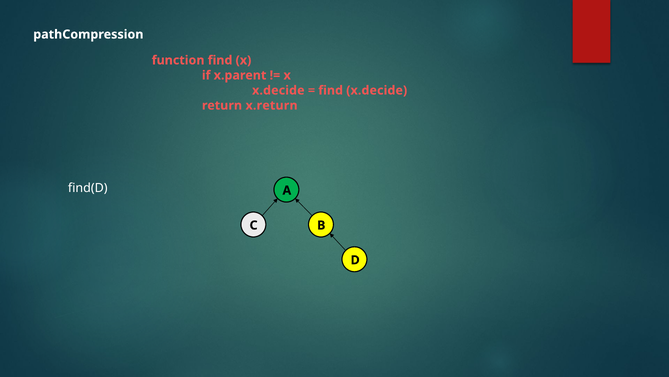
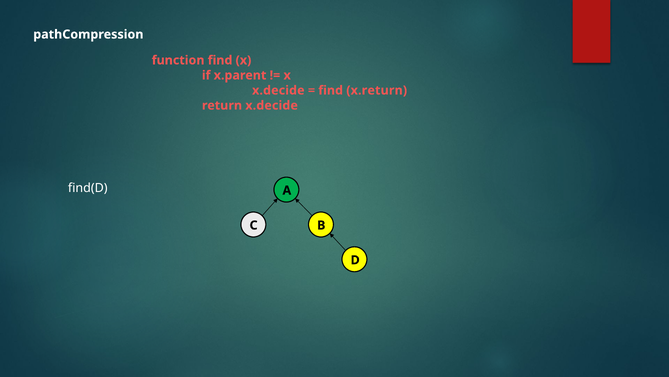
find x.decide: x.decide -> x.return (377, 90)
return x.return: x.return -> x.decide (272, 105)
